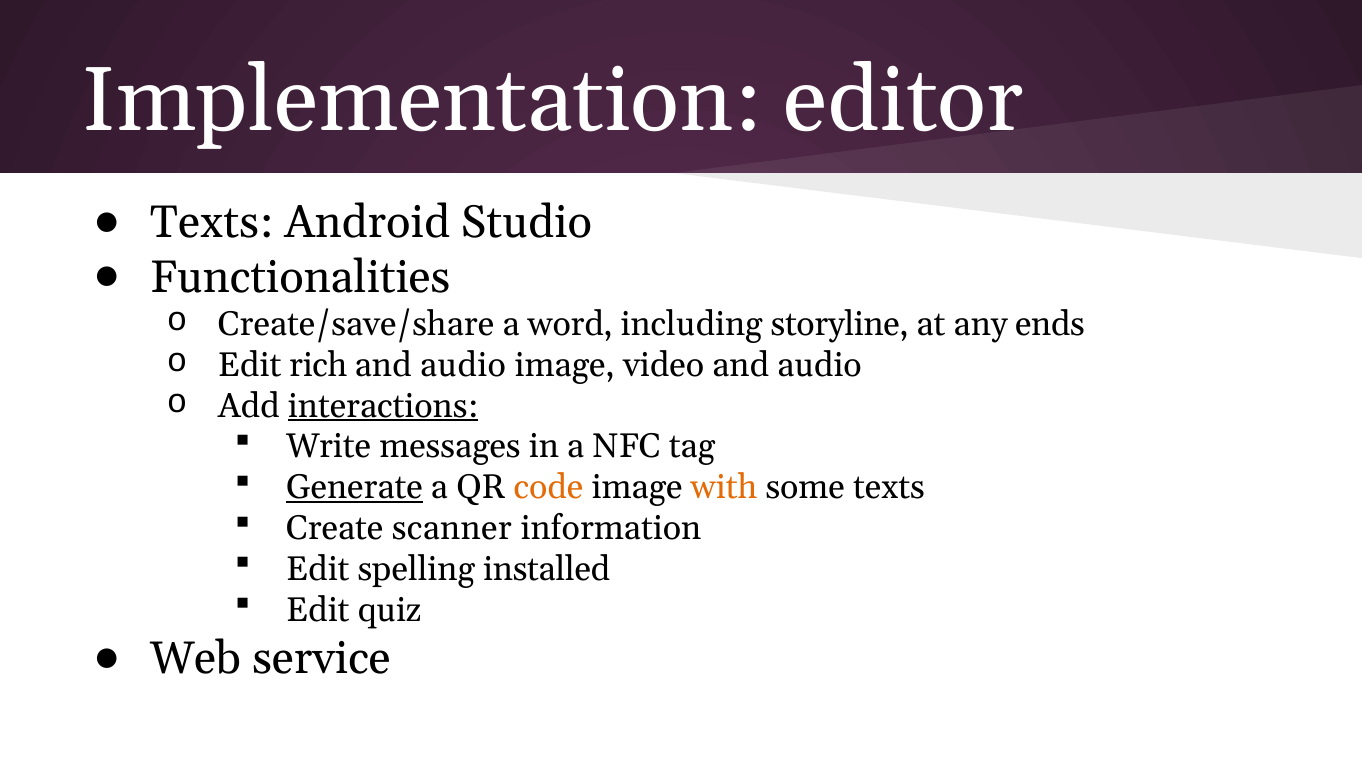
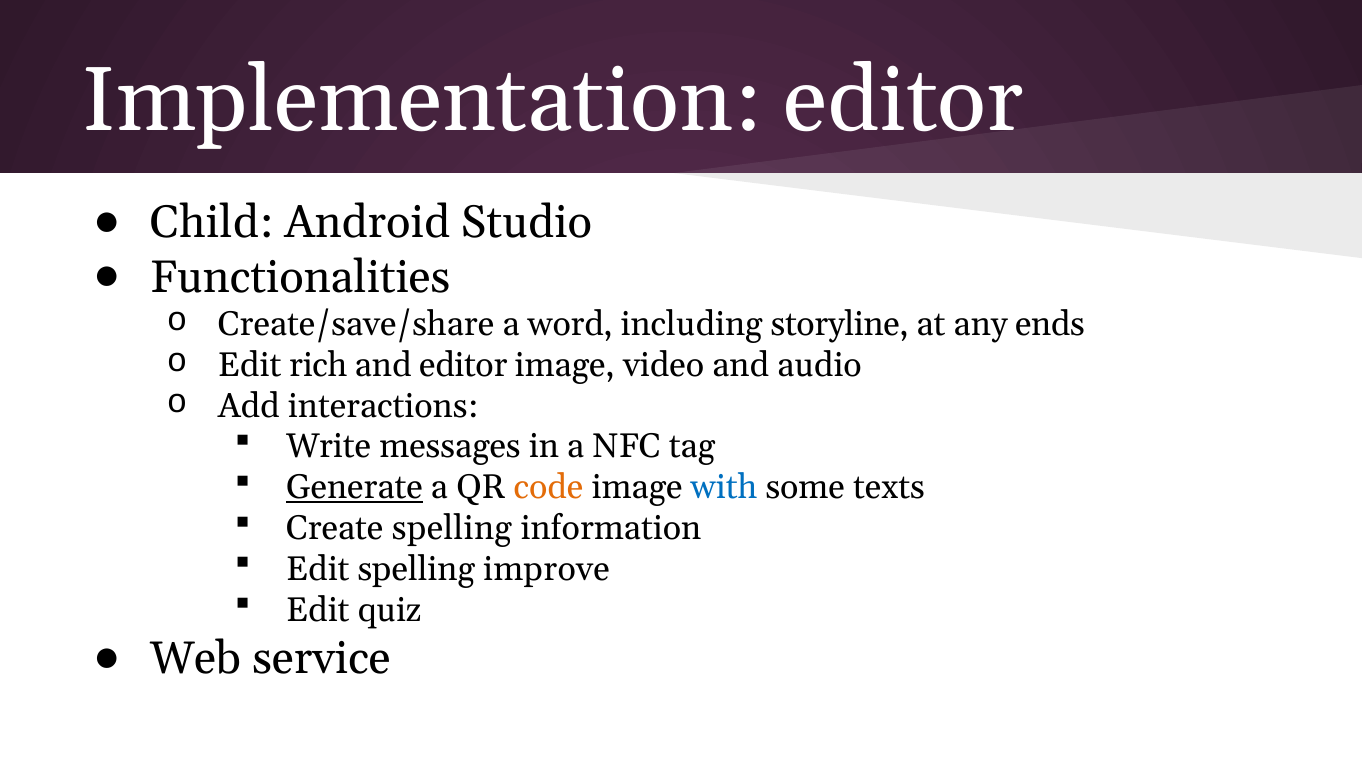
Texts: Texts -> Child (212, 223)
audio: audio -> editor (463, 365)
interactions underline: present -> none (383, 406)
with colour: orange -> blue (724, 488)
Create scanner: scanner -> spelling (452, 528)
installed: installed -> improve (547, 569)
